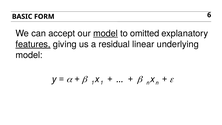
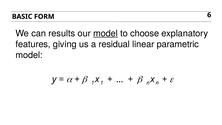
accept: accept -> results (62, 33)
omitted: omitted -> choose (145, 33)
features underline: present -> none (33, 44)
underlying: underlying -> parametric (178, 44)
